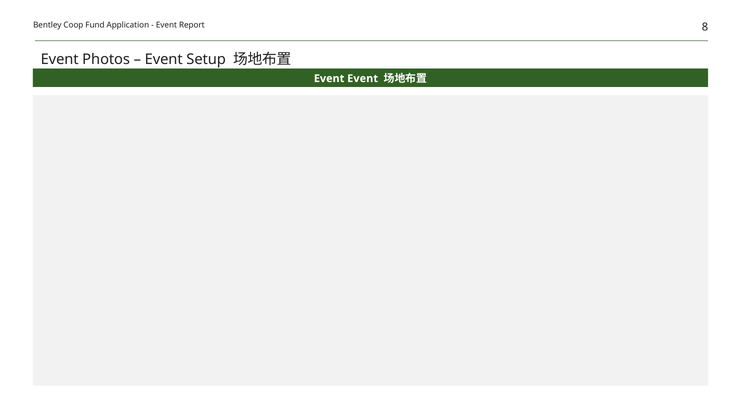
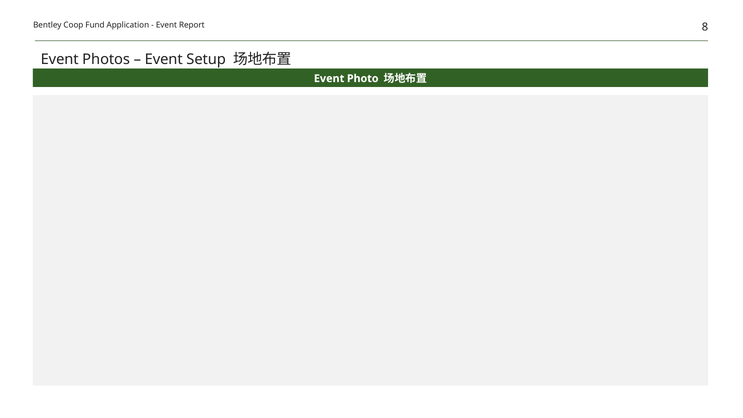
Event Event: Event -> Photo (363, 78)
